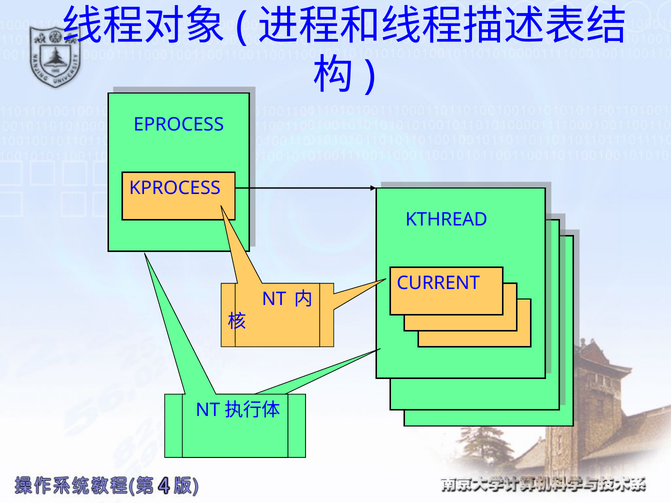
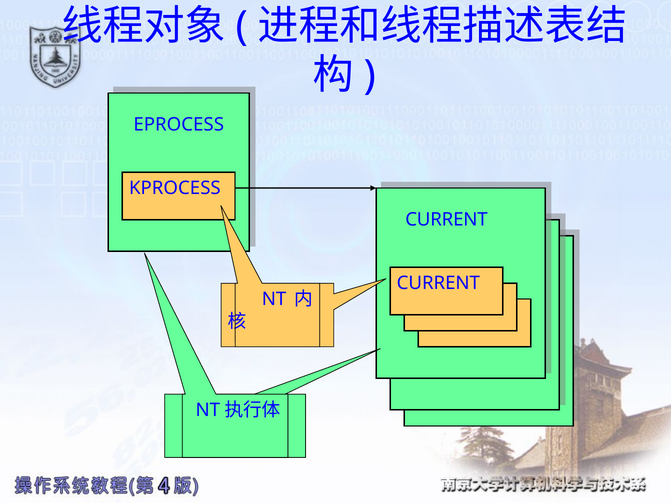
KTHREAD: KTHREAD -> CURRENT (446, 220)
